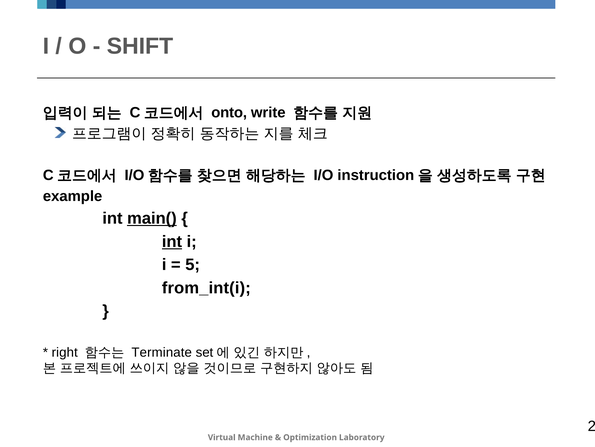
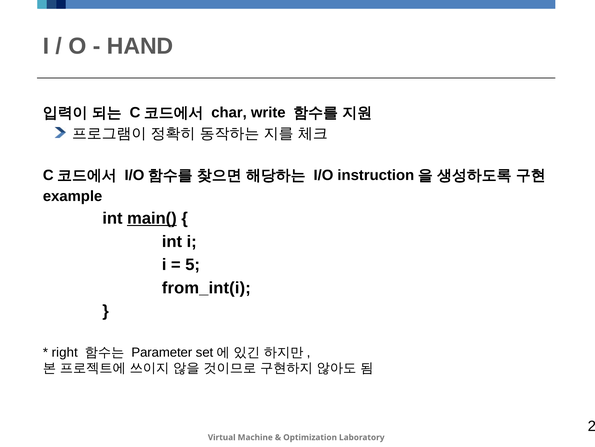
SHIFT: SHIFT -> HAND (140, 46)
onto: onto -> char (229, 113)
int underline: present -> none (172, 241)
Terminate: Terminate -> Parameter (162, 352)
